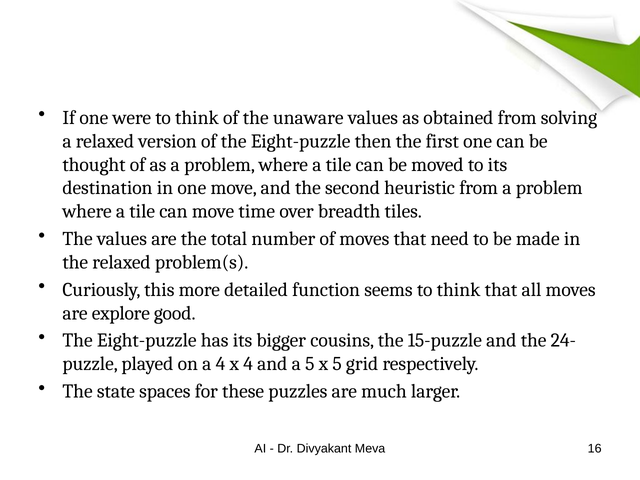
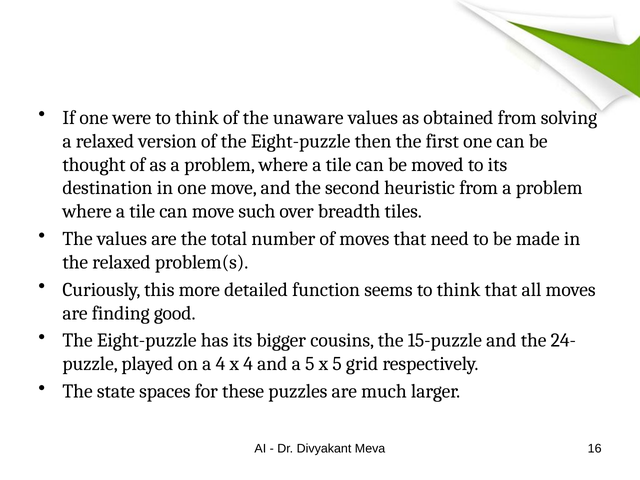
time: time -> such (257, 211)
explore: explore -> finding (121, 313)
